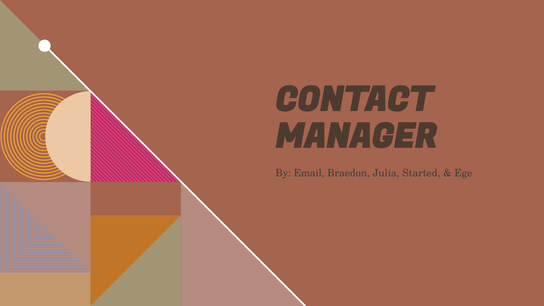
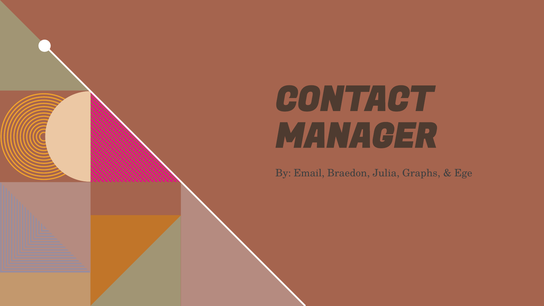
Started: Started -> Graphs (421, 173)
